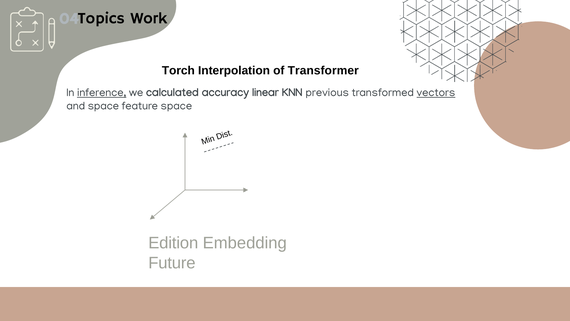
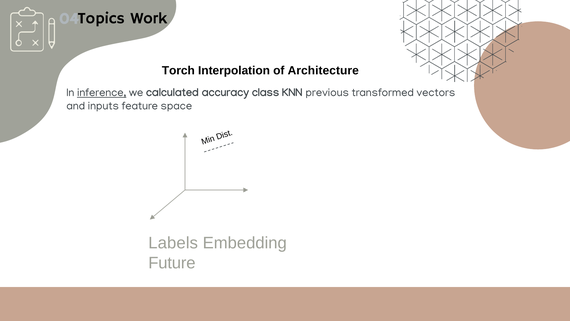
Transformer: Transformer -> Architecture (323, 71)
linear: linear -> class (266, 92)
vectors underline: present -> none (436, 92)
and space: space -> inputs (103, 106)
Edition: Edition -> Labels (173, 243)
